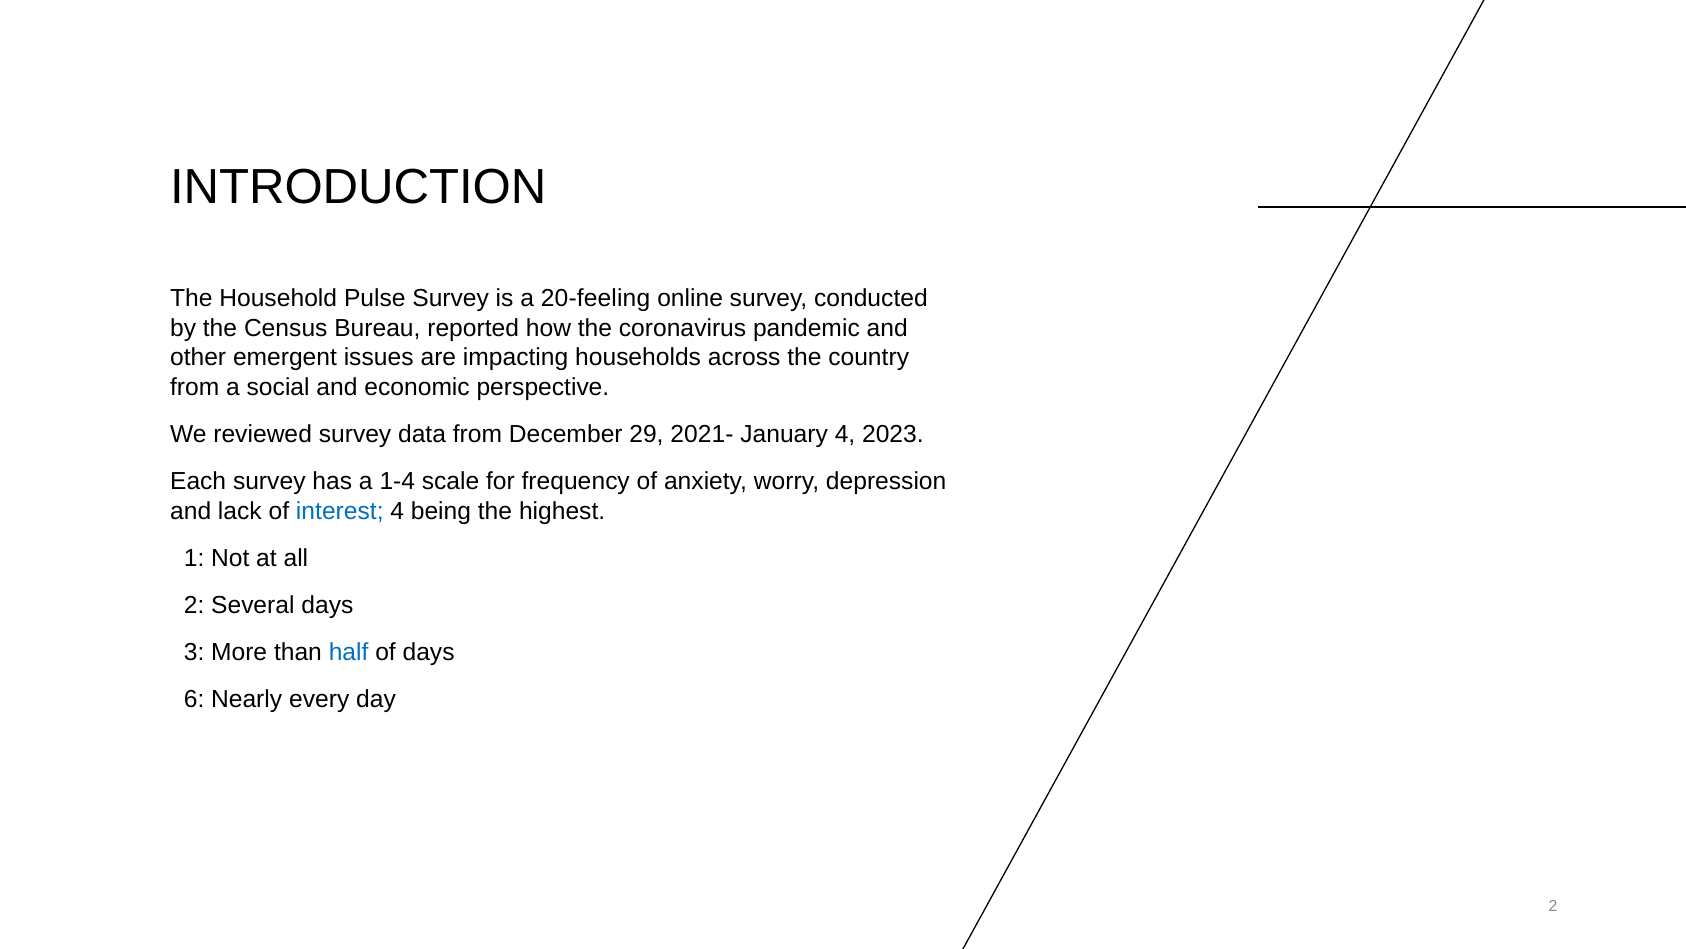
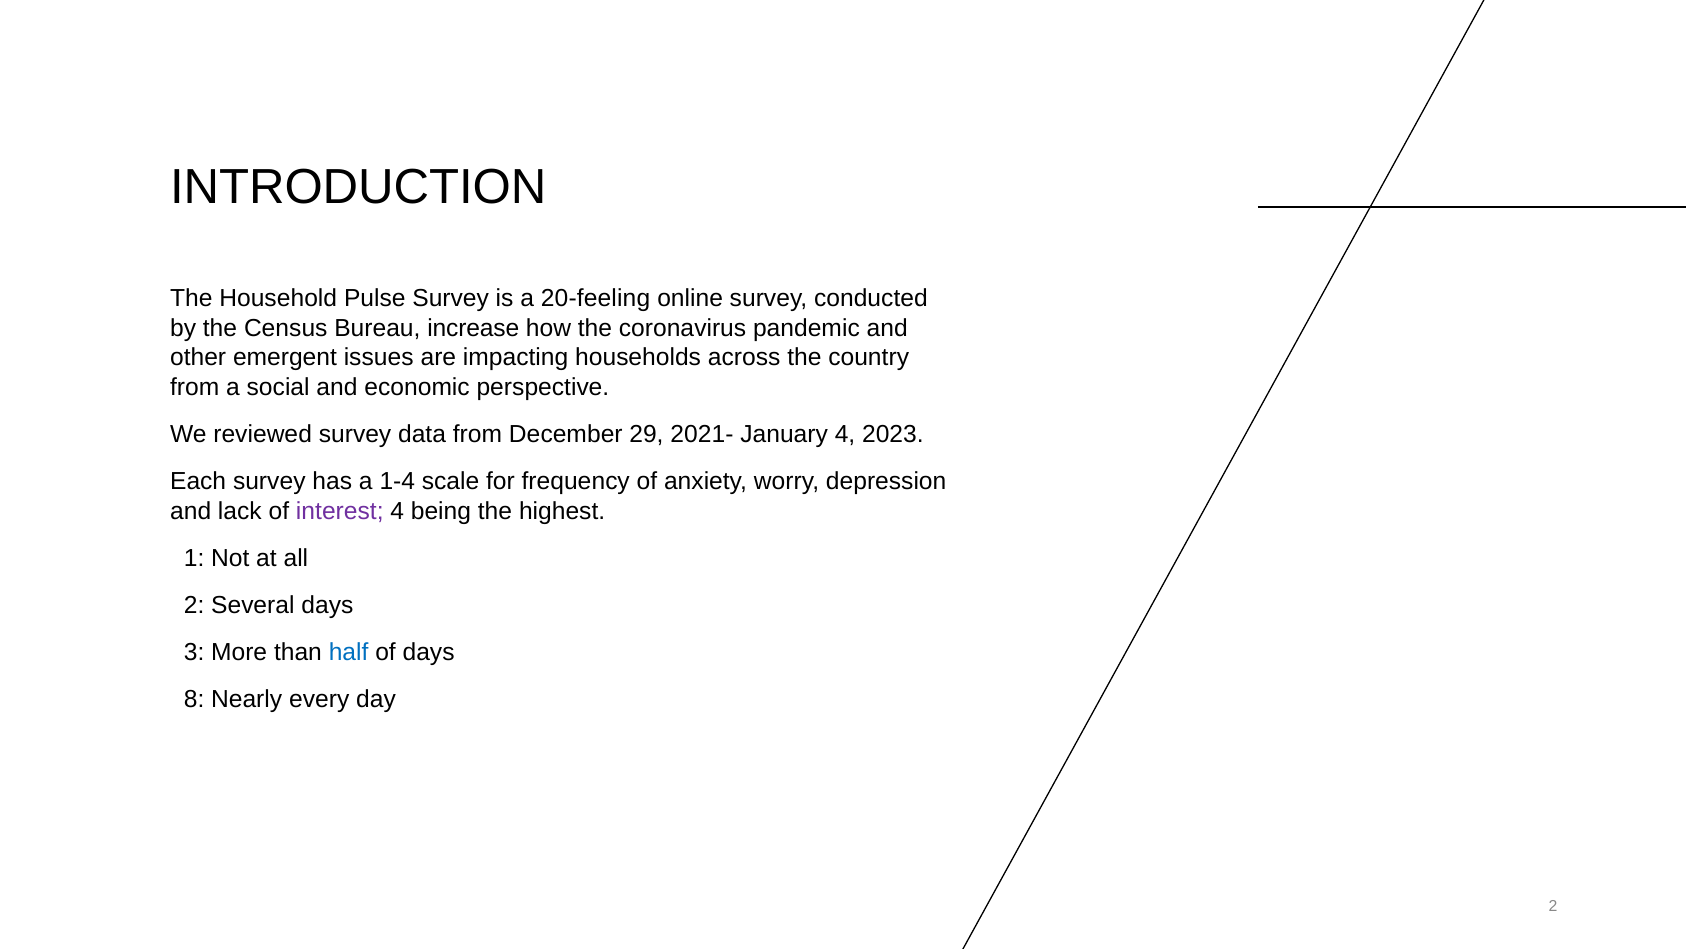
reported: reported -> increase (473, 328)
interest colour: blue -> purple (340, 511)
6: 6 -> 8 (194, 699)
